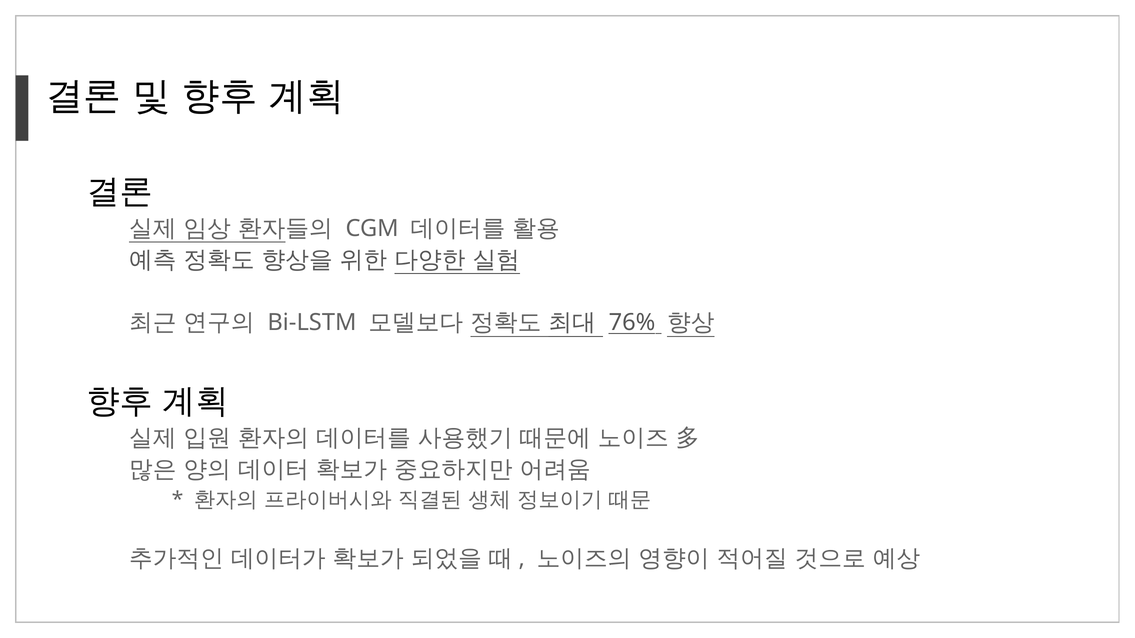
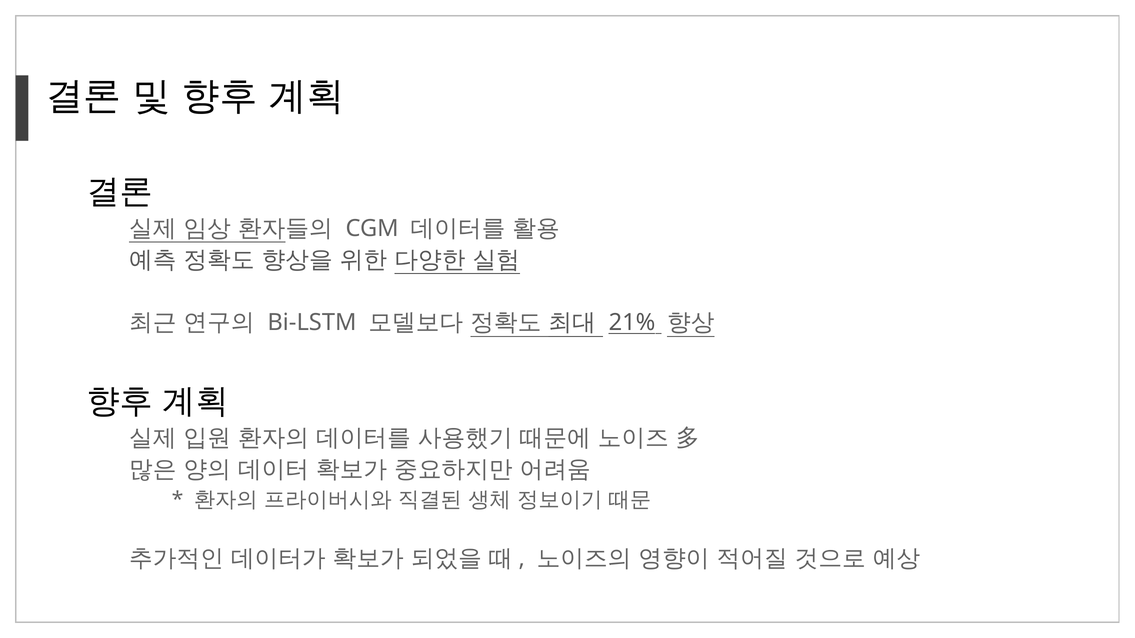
76%: 76% -> 21% (632, 323)
